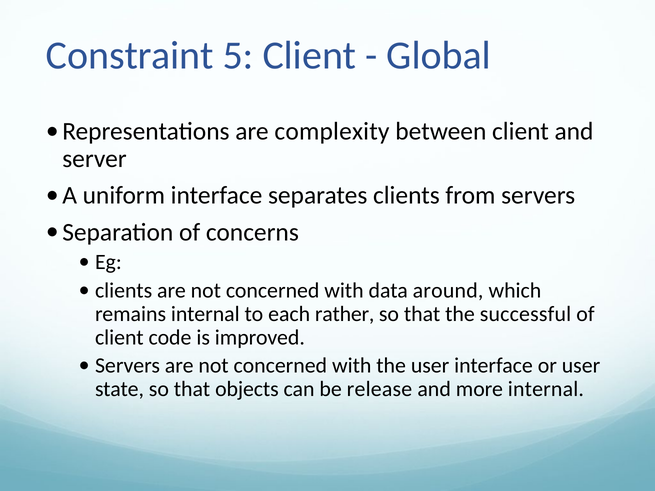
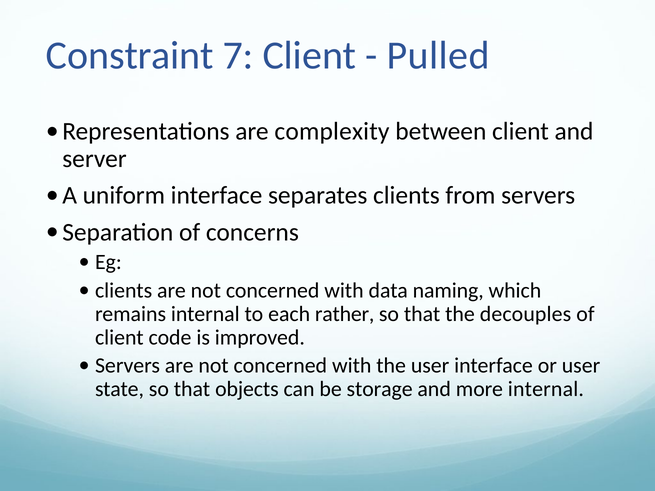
5: 5 -> 7 (238, 55)
Global: Global -> Pulled (438, 55)
around: around -> naming (448, 290)
successful: successful -> decouples (526, 314)
release: release -> storage (380, 389)
